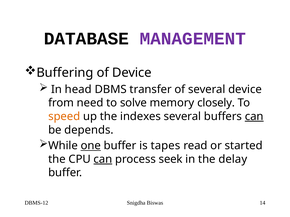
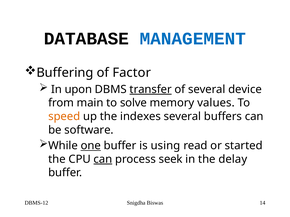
MANAGEMENT colour: purple -> blue (193, 39)
of Device: Device -> Factor (132, 73)
head: head -> upon (78, 90)
transfer underline: none -> present (151, 90)
need: need -> main (90, 103)
closely: closely -> values (216, 103)
can underline: present -> none (254, 117)
depends: depends -> software (89, 130)
tapes: tapes -> using (165, 146)
